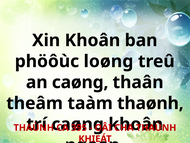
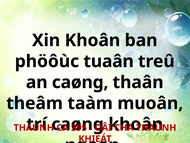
loøng: loøng -> tuaân (109, 61)
thaønh: thaønh -> muoân (150, 103)
